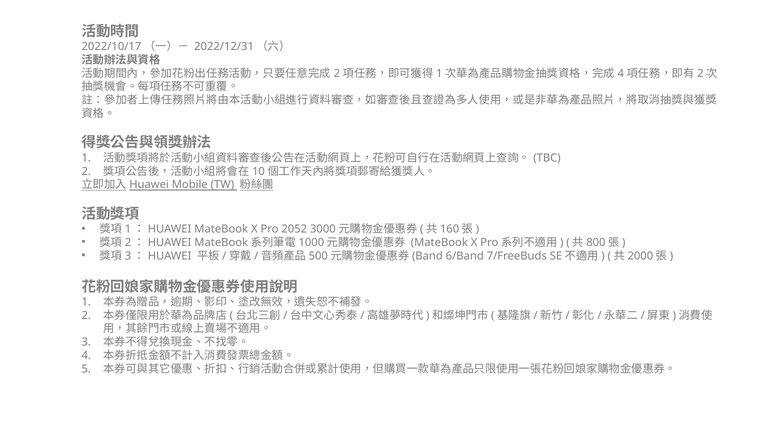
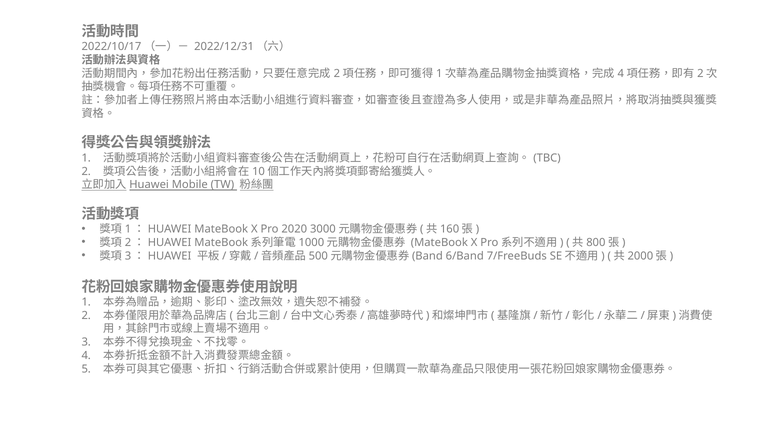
2052: 2052 -> 2020 (294, 229)
